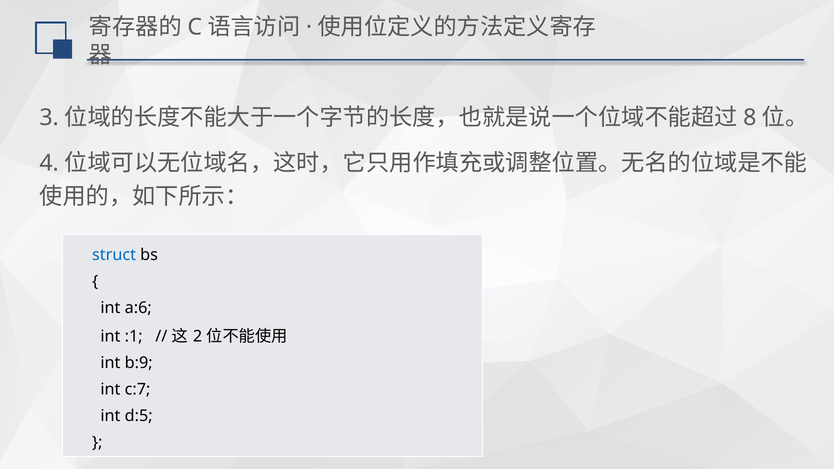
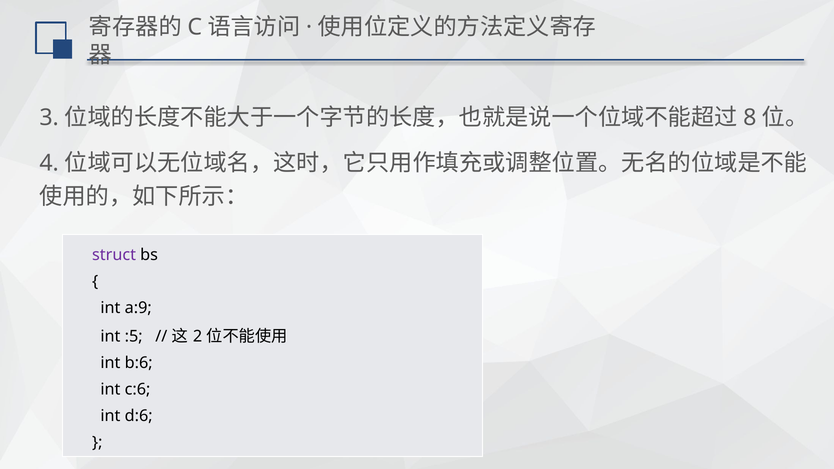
struct colour: blue -> purple (114, 255)
a:6: a:6 -> a:9 (138, 308)
:1: :1 -> :5 (134, 337)
b:9: b:9 -> b:6 (139, 363)
c:7: c:7 -> c:6 (138, 390)
d:5: d:5 -> d:6 (139, 416)
